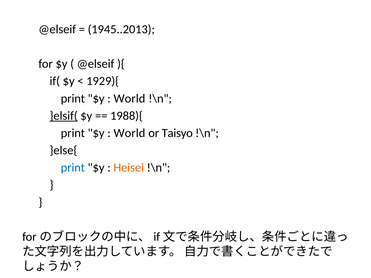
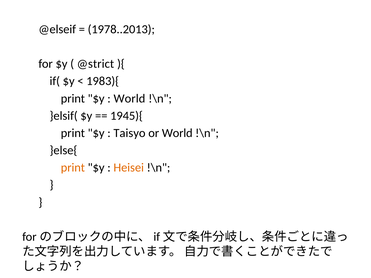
1945..2013: 1945..2013 -> 1978..2013 (121, 29)
@elseif: @elseif -> @strict (96, 64)
1929){: 1929){ -> 1983){ (103, 81)
}elsif( underline: present -> none (64, 116)
1988){: 1988){ -> 1945){ (127, 116)
World: World -> Taisyo (129, 133)
or Taisyo: Taisyo -> World (177, 133)
print colour: blue -> orange (73, 168)
